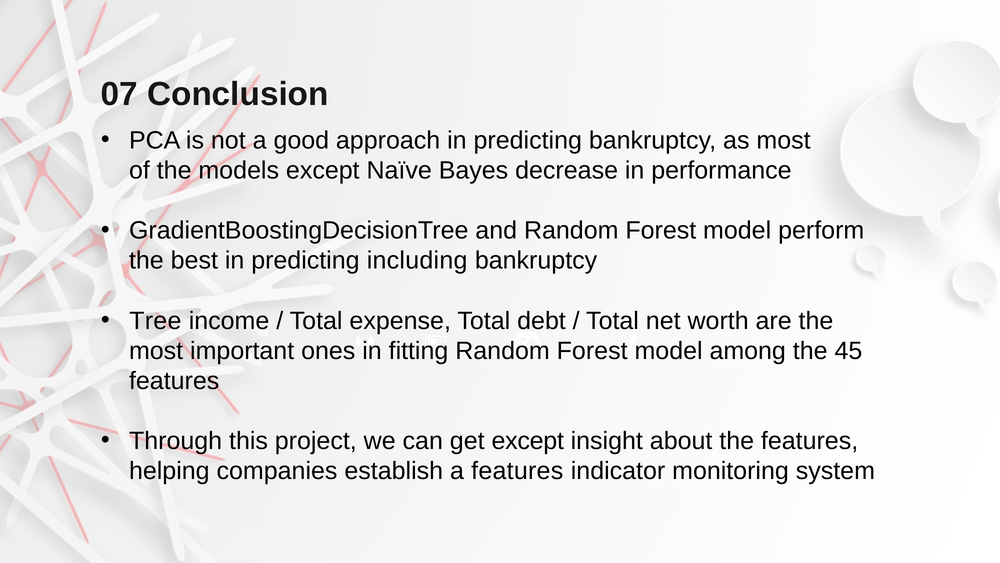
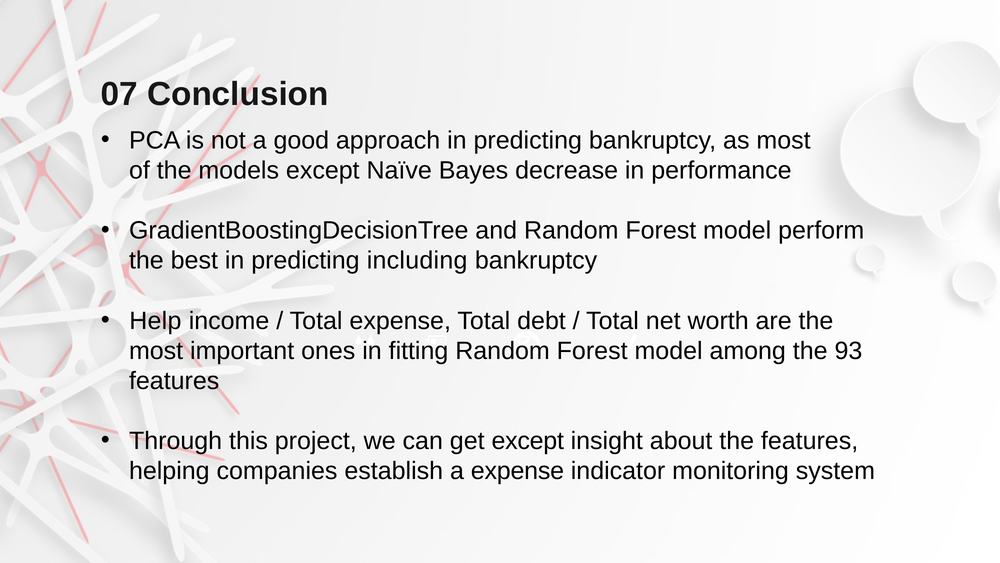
Tree: Tree -> Help (155, 320)
45: 45 -> 93 (848, 350)
a features: features -> expense (517, 470)
